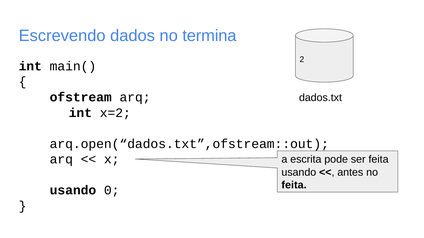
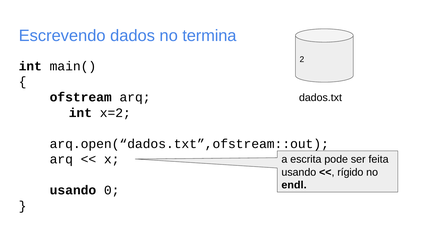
antes: antes -> rígido (350, 173)
feita: feita -> endl (294, 185)
